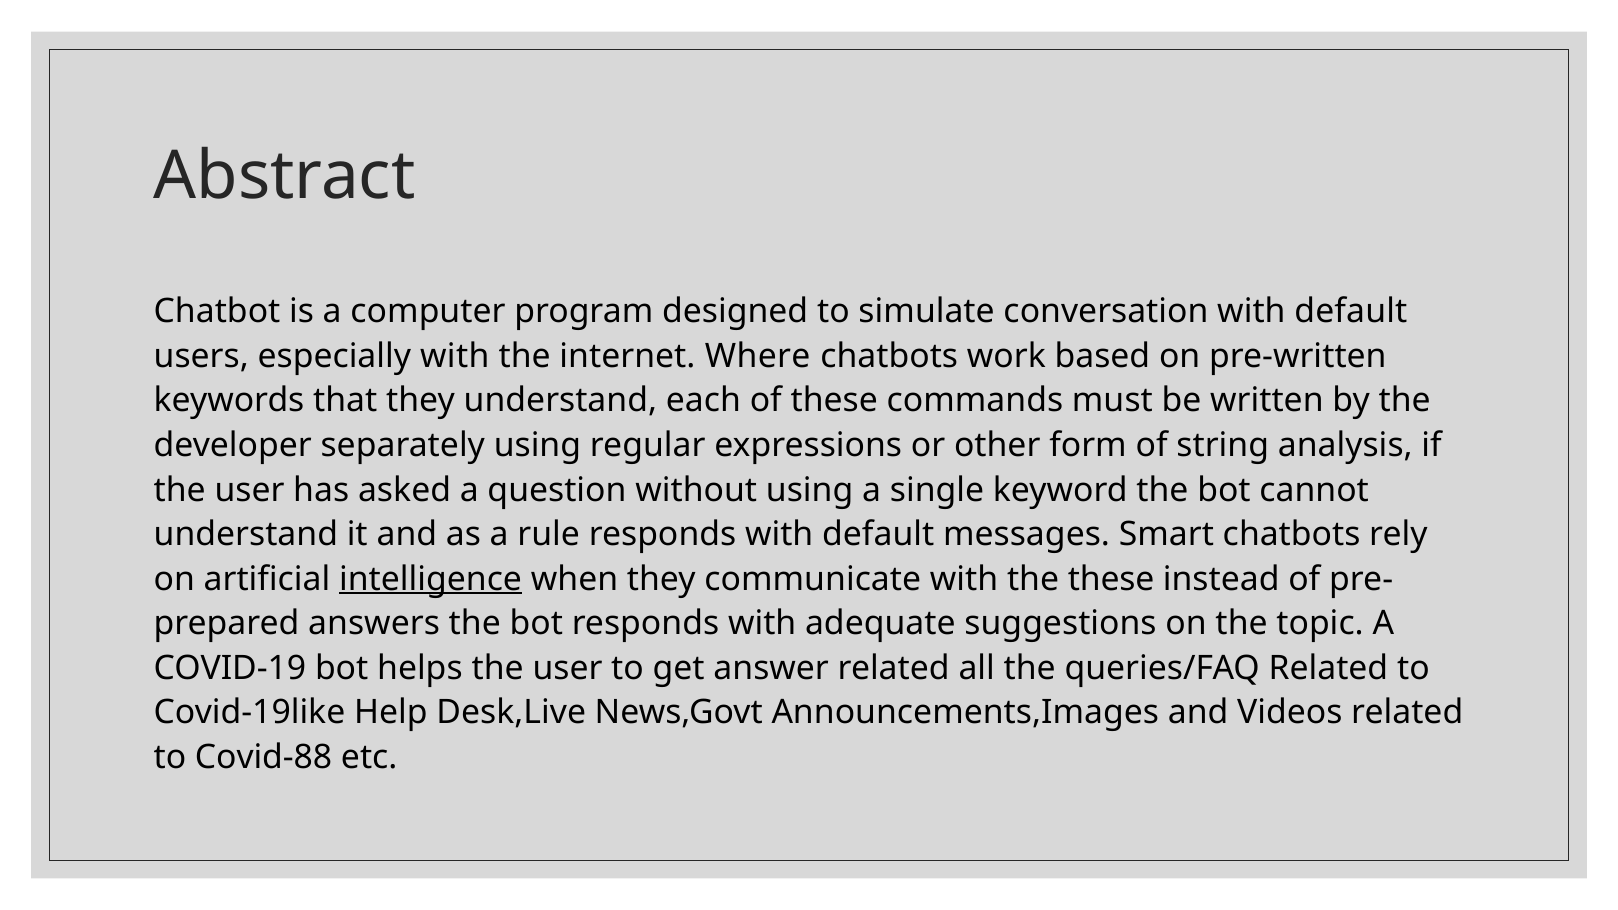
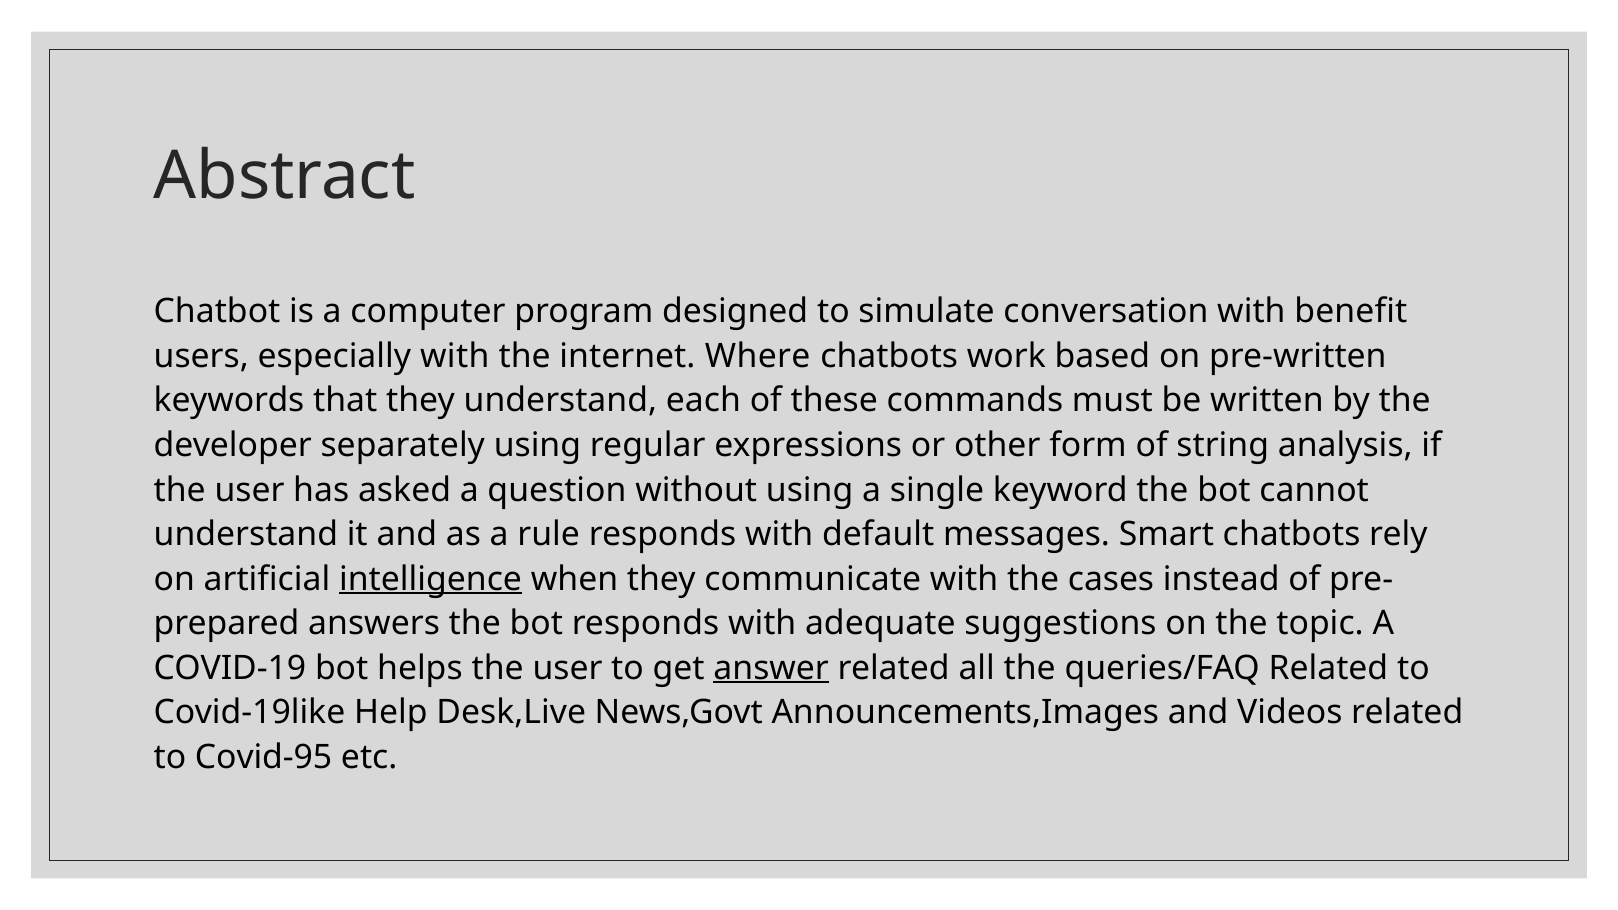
conversation with default: default -> benefit (1351, 312)
the these: these -> cases (1111, 579)
answer underline: none -> present (771, 668)
Covid-88: Covid-88 -> Covid-95 (264, 757)
